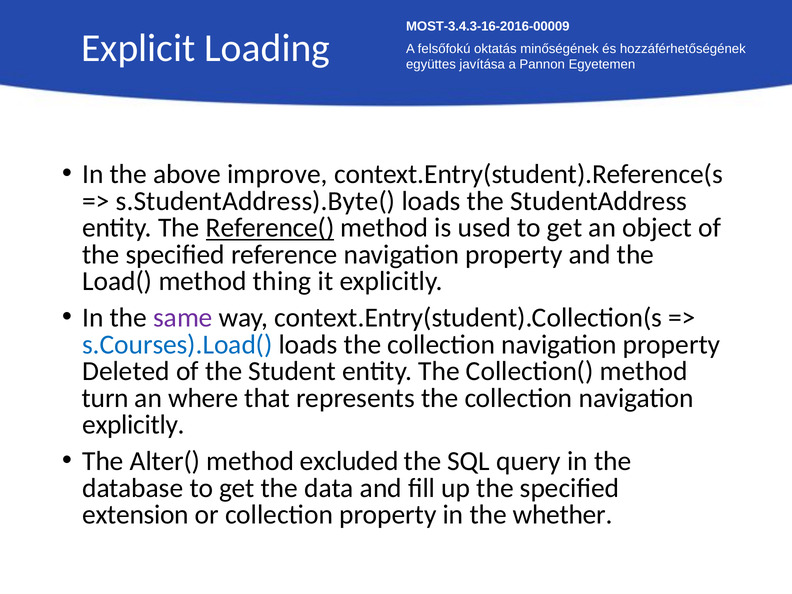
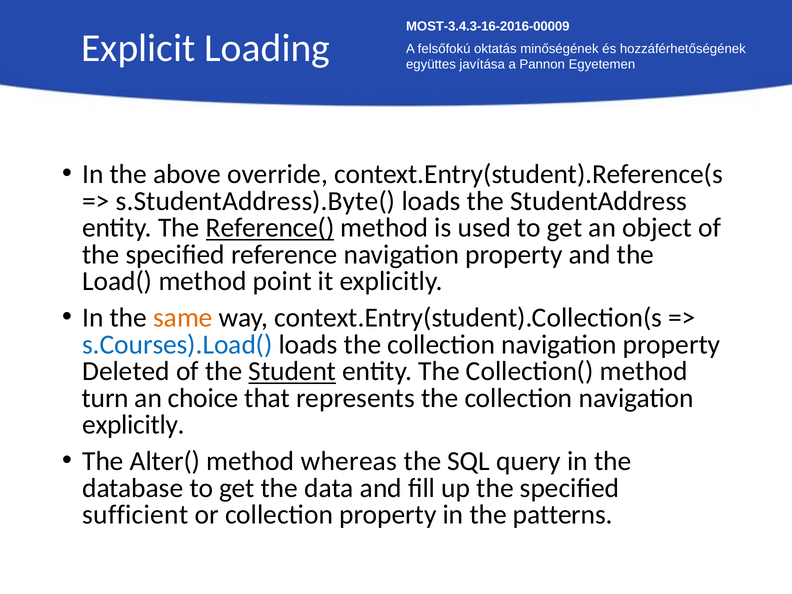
improve: improve -> override (277, 174)
thing: thing -> point (282, 281)
same colour: purple -> orange (183, 318)
Student underline: none -> present (292, 371)
where: where -> choice (203, 398)
excluded: excluded -> whereas (349, 461)
extension: extension -> sufficient (135, 515)
whether: whether -> patterns (563, 515)
